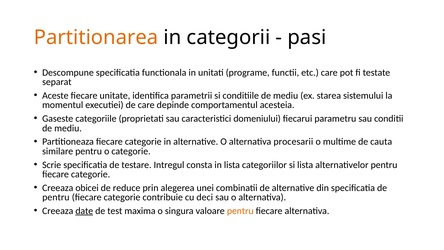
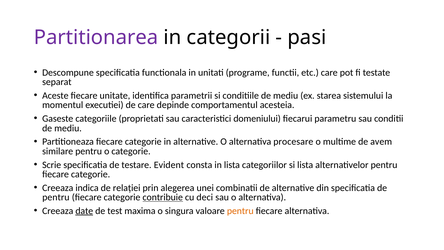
Partitionarea colour: orange -> purple (96, 37)
procesarii: procesarii -> procesare (293, 142)
cauta: cauta -> avem (381, 142)
Intregul: Intregul -> Evident (169, 165)
obicei: obicei -> indica (87, 188)
reduce: reduce -> relației (127, 188)
contribuie underline: none -> present (163, 197)
